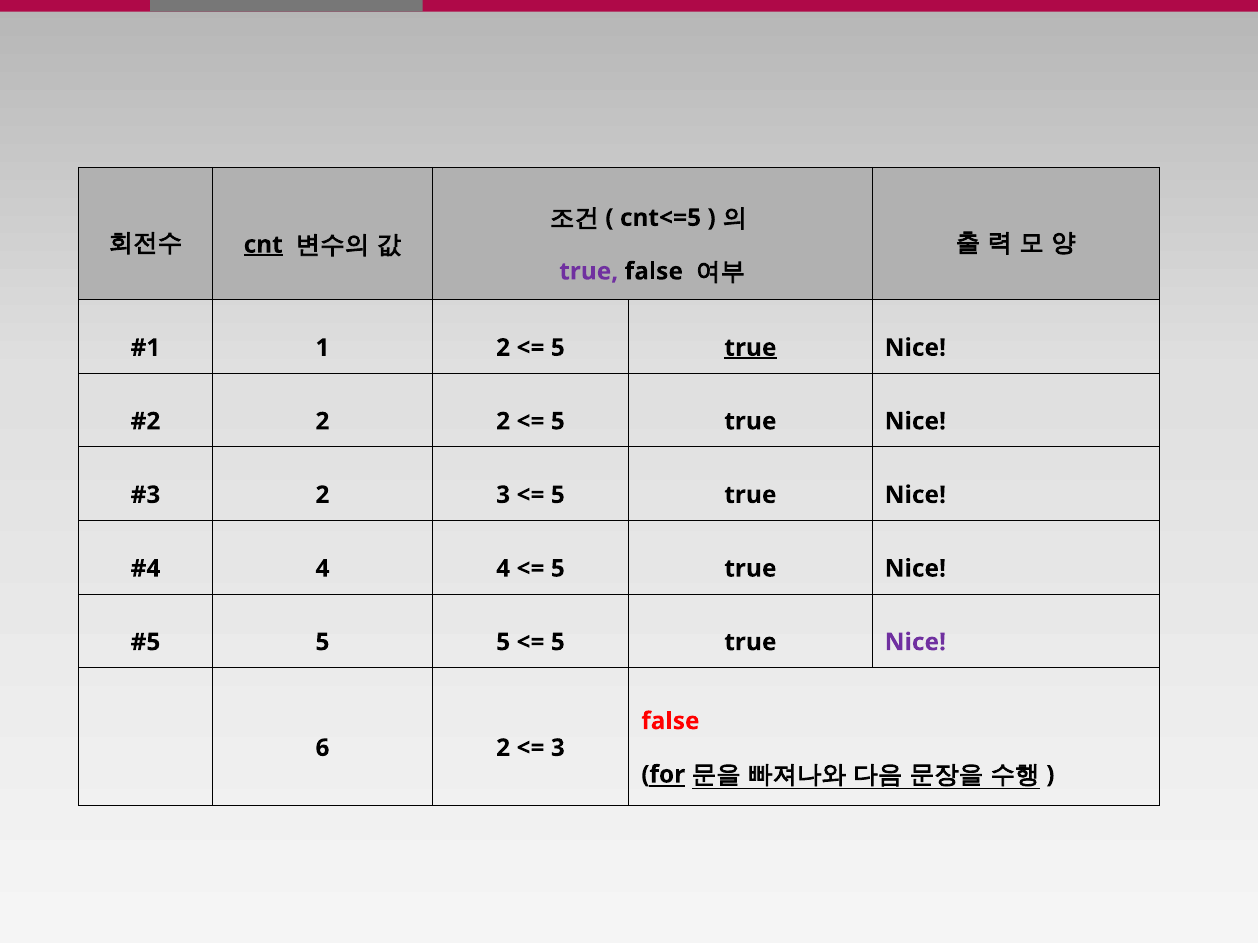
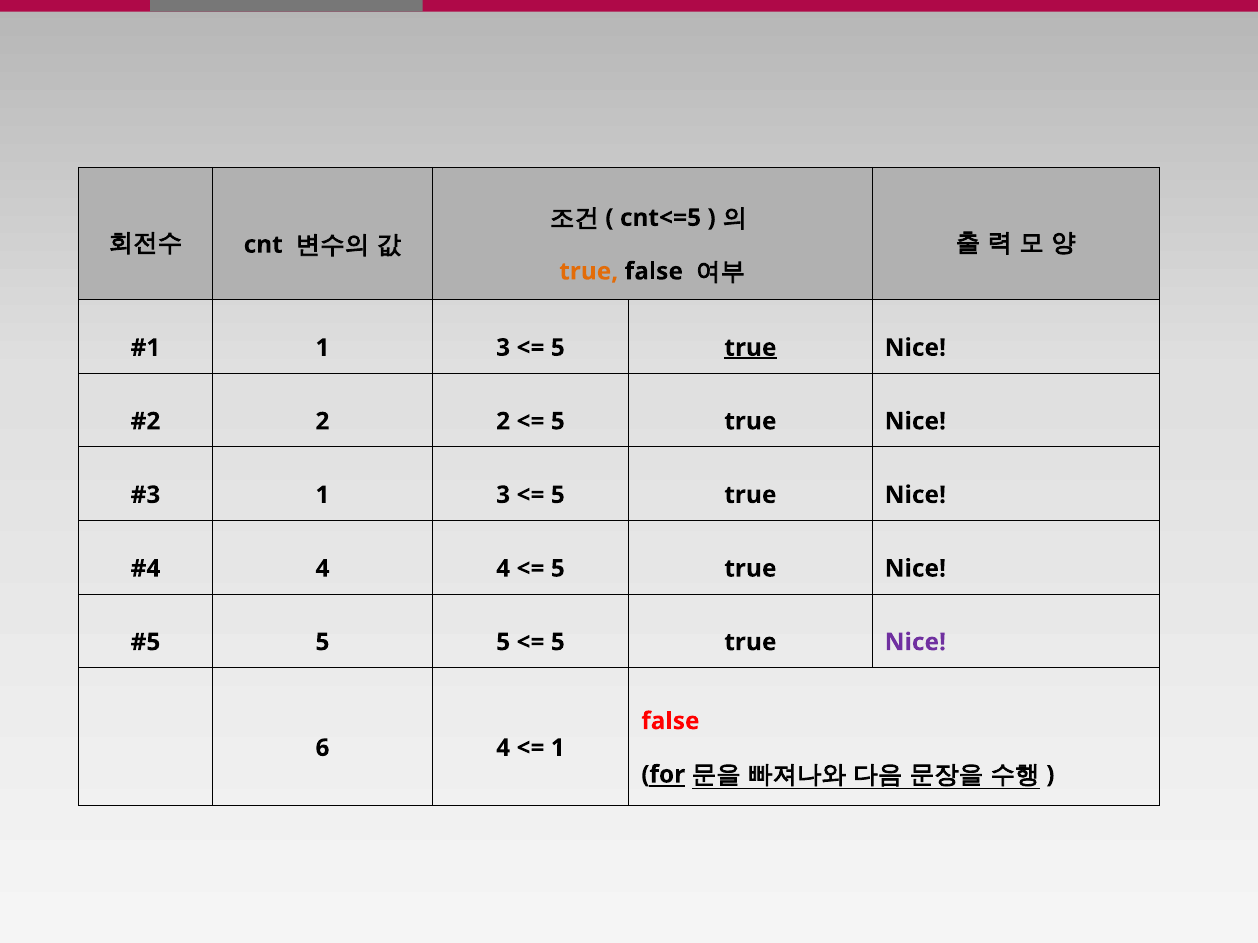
cnt underline: present -> none (263, 245)
true colour: purple -> orange (589, 272)
2: 2 -> 3 (503, 348)
2: 2 -> 1 (322, 495)
6 2: 2 -> 4 (503, 748)
3: 3 -> 1 (558, 748)
